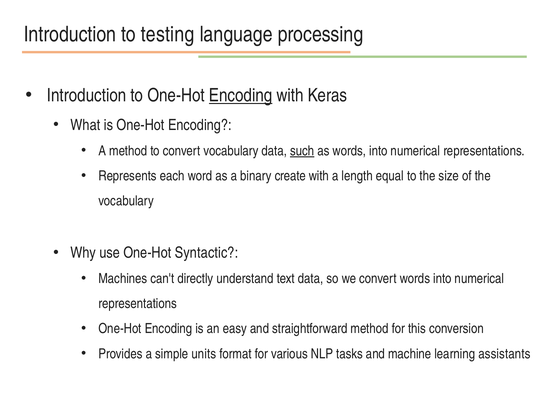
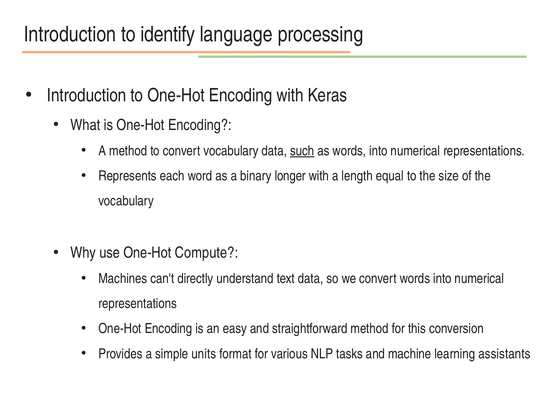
testing: testing -> identify (168, 35)
Encoding underline: present -> none (241, 96)
create: create -> longer (290, 176)
Syntactic: Syntactic -> Compute (207, 253)
